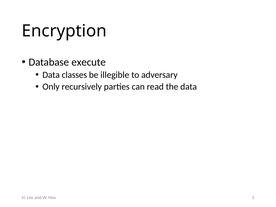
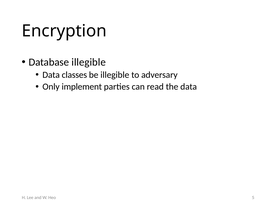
Database execute: execute -> illegible (89, 62)
recursively: recursively -> implement (82, 87)
